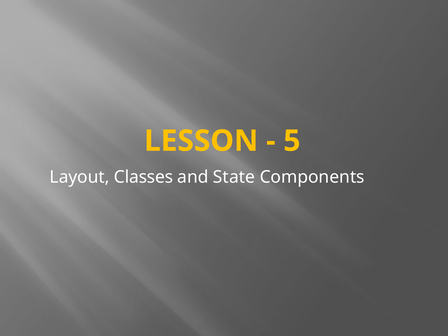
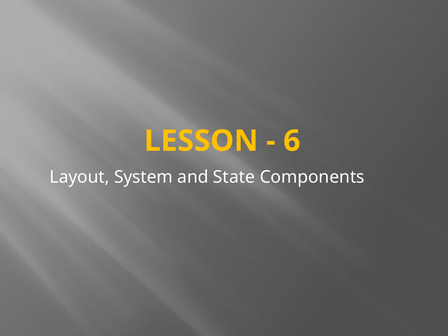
5: 5 -> 6 (292, 141)
Classes: Classes -> System (143, 177)
